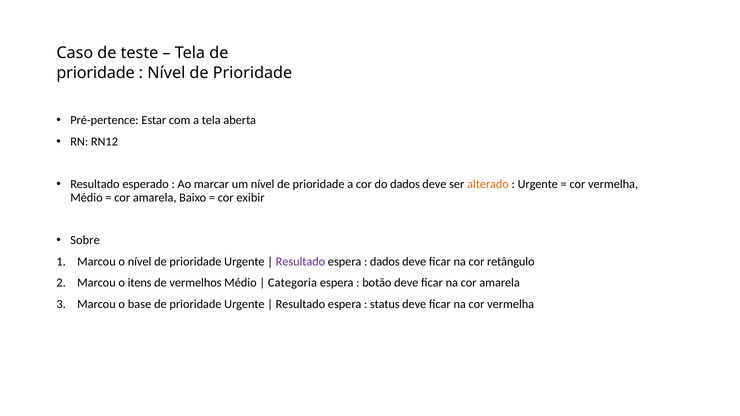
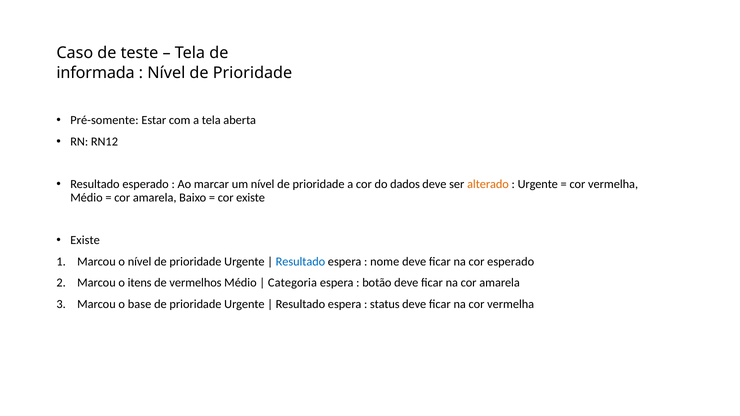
prioridade: prioridade -> informada (96, 73)
Pré-pertence: Pré-pertence -> Pré-somente (104, 120)
cor exibir: exibir -> existe (251, 198)
Sobre: Sobre -> Existe (85, 240)
Resultado colour: purple -> blue (300, 262)
dados: dados -> nome (385, 262)
cor retângulo: retângulo -> esperado (511, 262)
